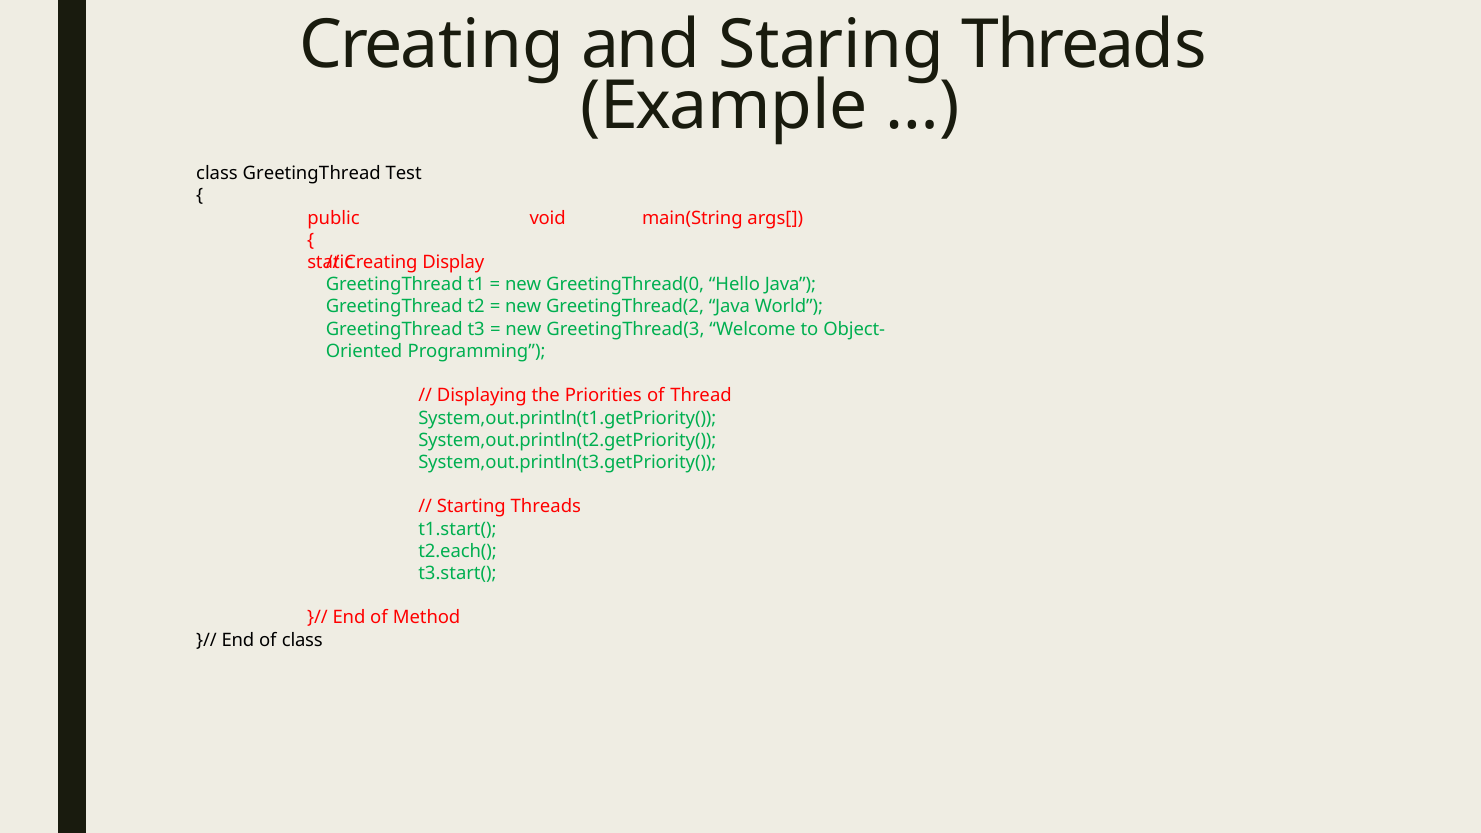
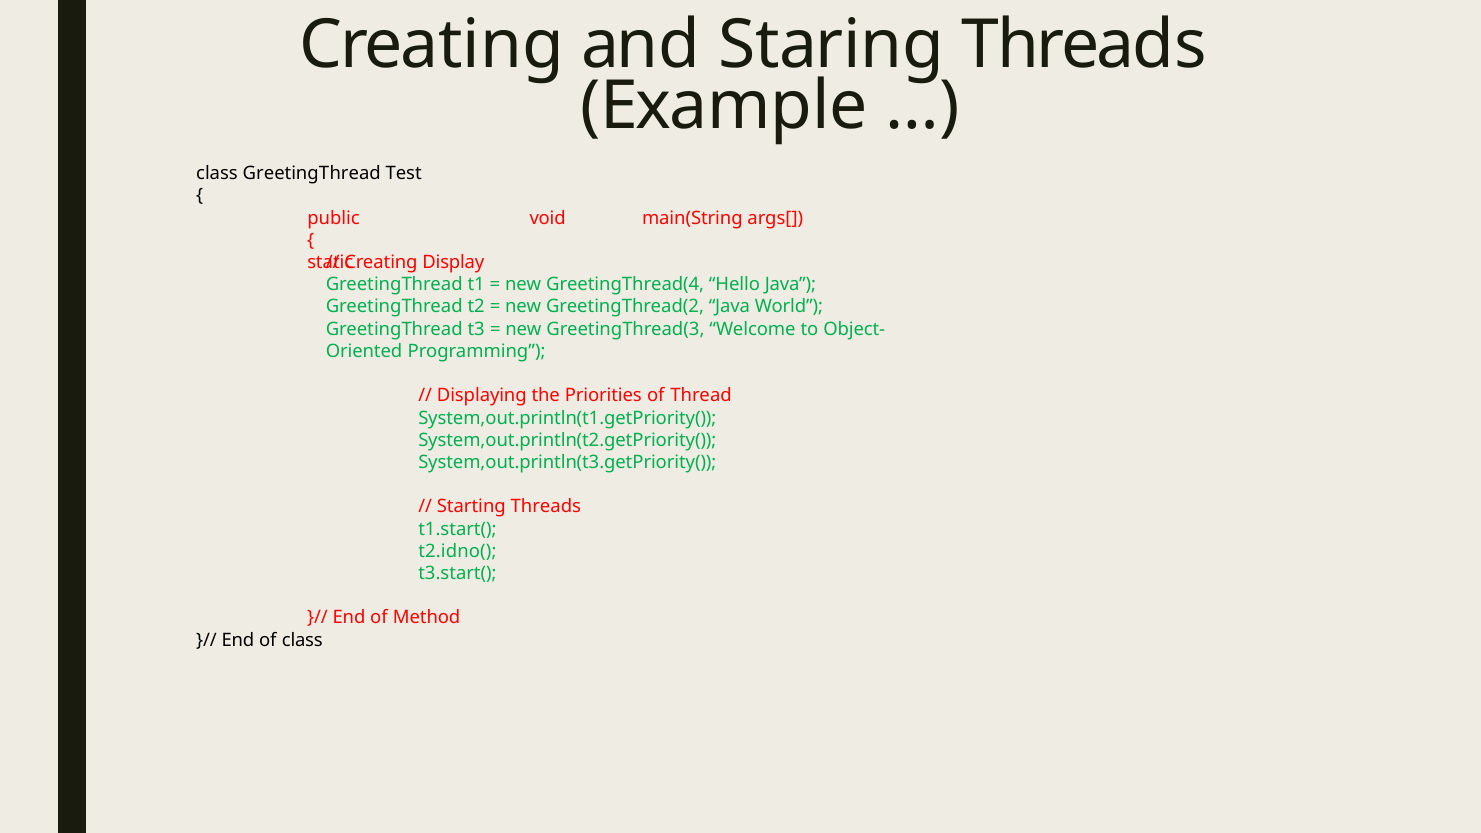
GreetingThread(0: GreetingThread(0 -> GreetingThread(4 (625, 285)
t2.each(: t2.each( -> t2.idno( (457, 551)
